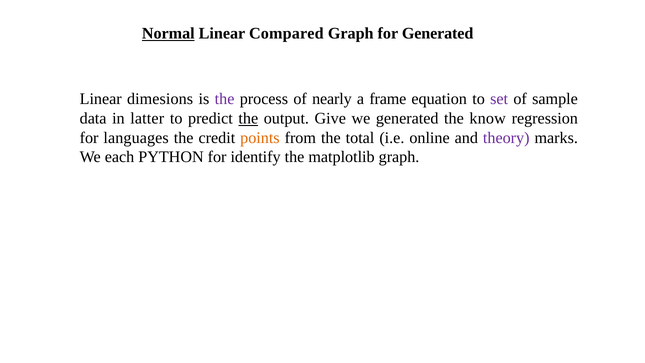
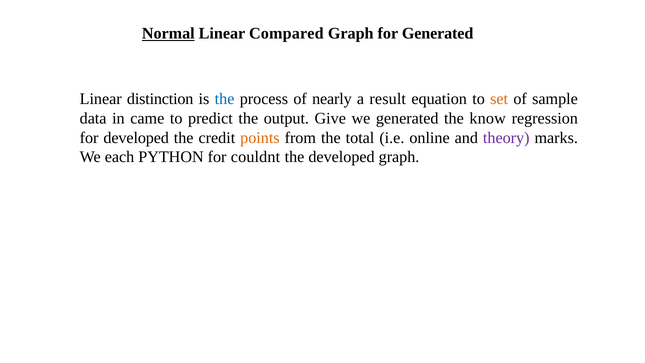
dimesions: dimesions -> distinction (160, 99)
the colour: purple -> blue (225, 99)
frame: frame -> result (388, 99)
set colour: purple -> orange (499, 99)
latter: latter -> came (147, 118)
the underline: present -> none (248, 118)
for languages: languages -> developed (136, 138)
identify: identify -> couldnt (256, 157)
the matplotlib: matplotlib -> developed (342, 157)
